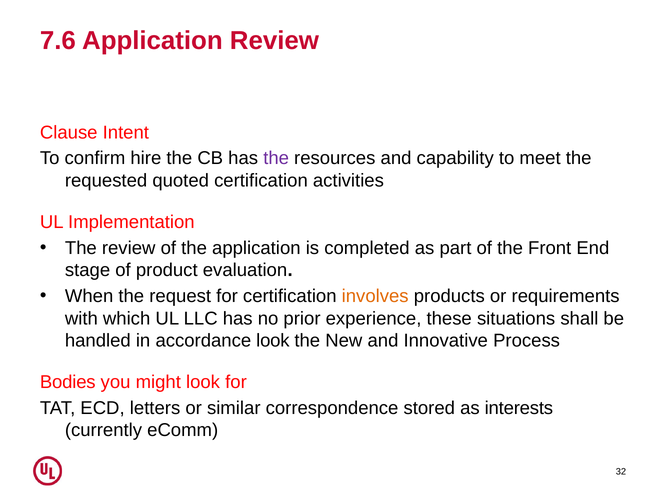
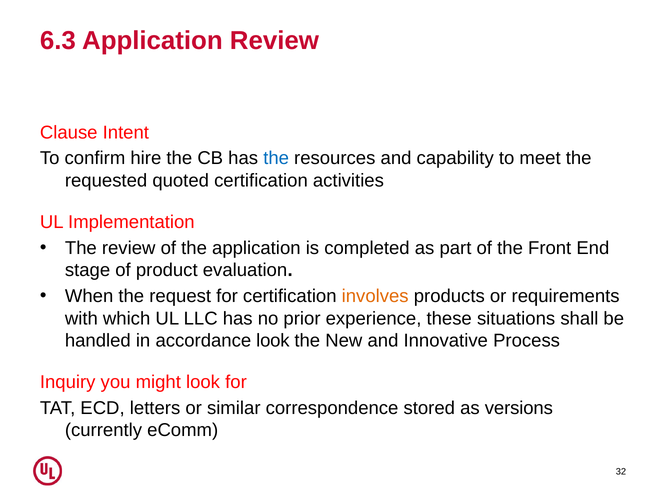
7.6: 7.6 -> 6.3 (58, 41)
the colour: purple -> blue (276, 158)
Bodies: Bodies -> Inquiry (68, 382)
interests: interests -> versions (519, 408)
